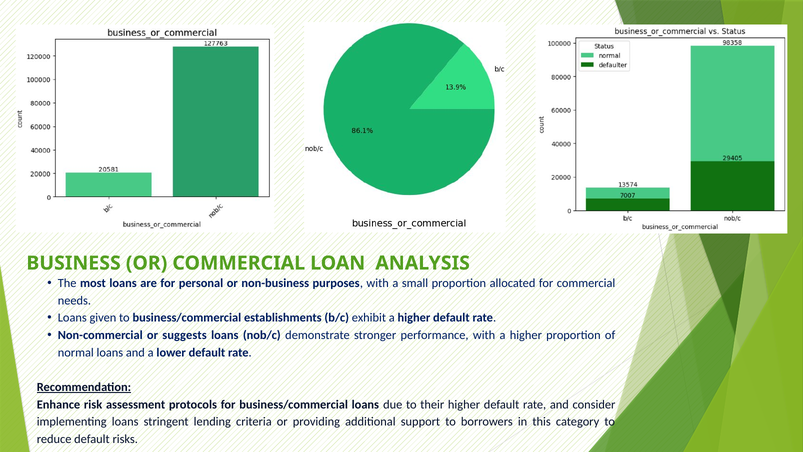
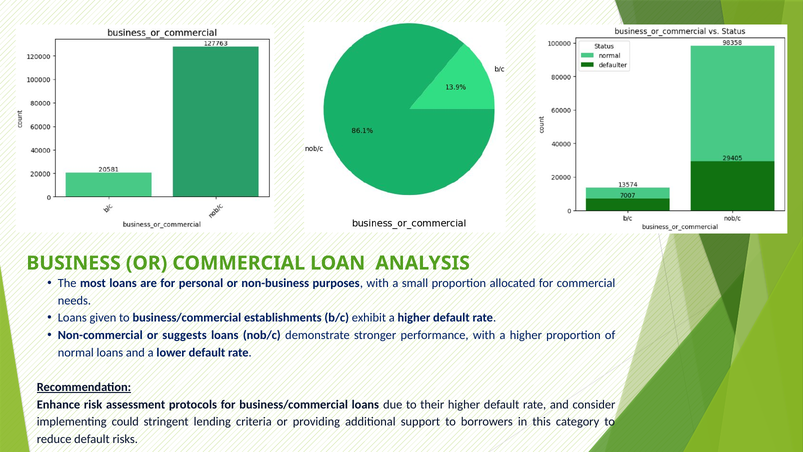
implementing loans: loans -> could (125, 422)
